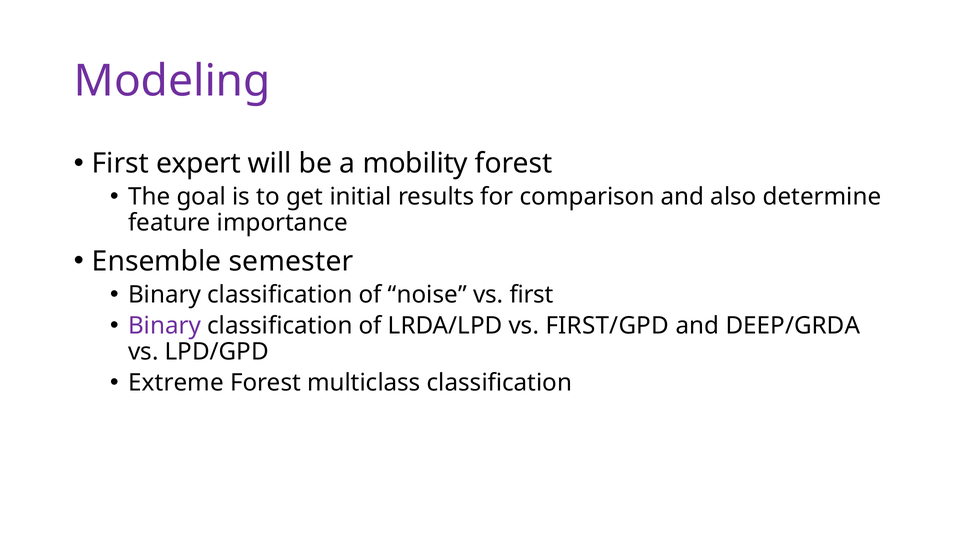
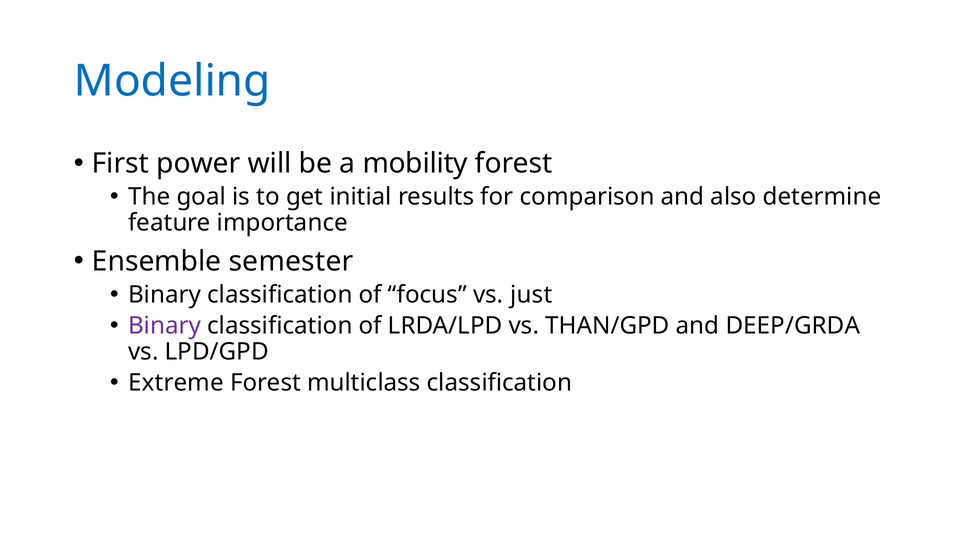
Modeling colour: purple -> blue (172, 81)
expert: expert -> power (198, 164)
noise: noise -> focus (427, 295)
vs first: first -> just (531, 295)
FIRST/GPD: FIRST/GPD -> THAN/GPD (607, 326)
